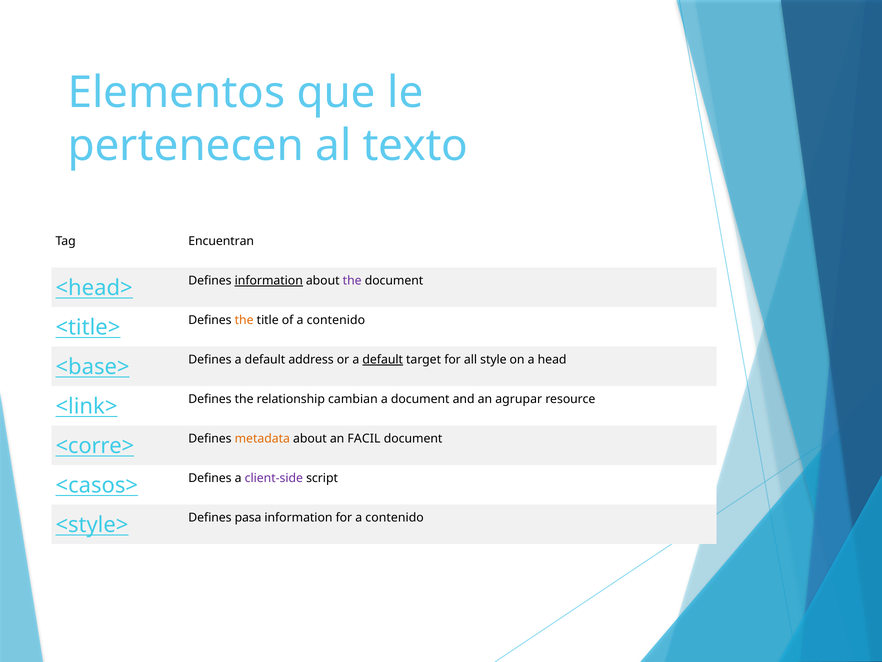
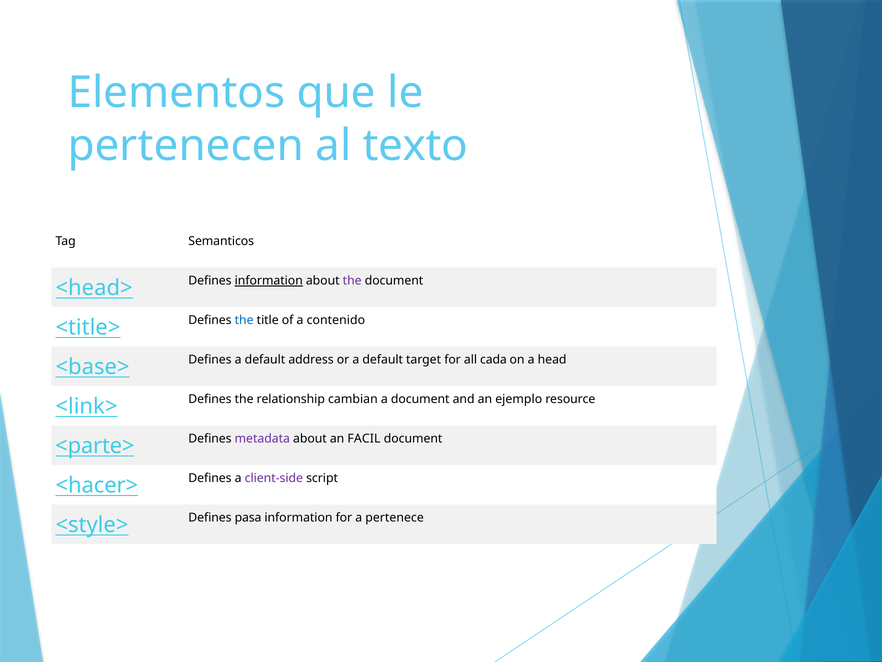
Encuentran: Encuentran -> Semanticos (221, 241)
the colour: orange -> blue (244, 320)
default underline: present -> none (383, 359)
style: style -> cada (493, 359)
agrupar: agrupar -> ejemplo (519, 399)
<corre>: <corre> -> <parte> (95, 446)
metadata colour: orange -> purple (262, 438)
<casos>: <casos> -> <hacer> (97, 485)
for a contenido: contenido -> pertenece (395, 517)
